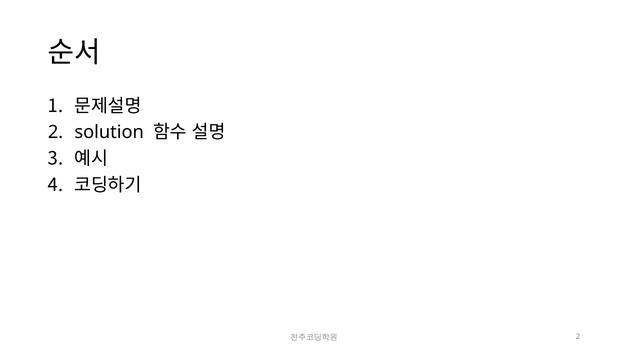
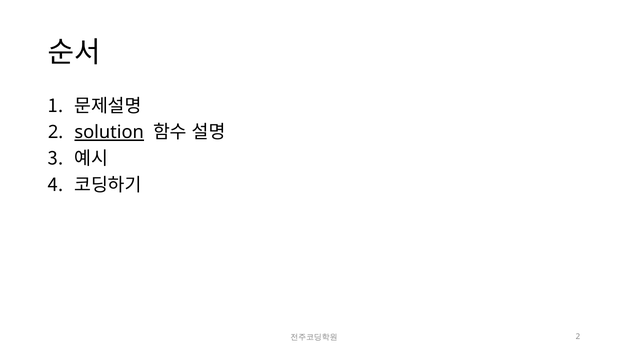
solution underline: none -> present (109, 133)
